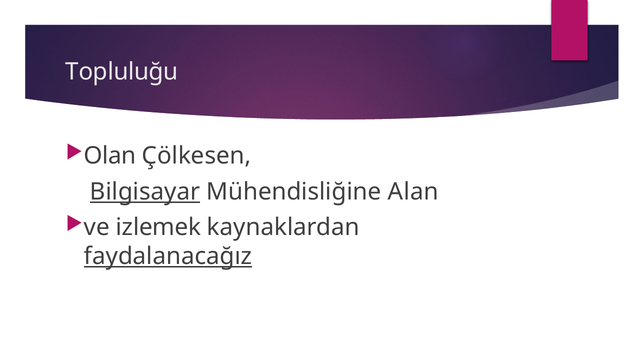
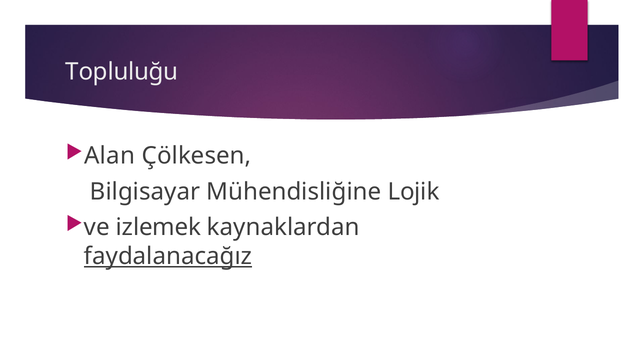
Olan: Olan -> Alan (110, 156)
Bilgisayar underline: present -> none (145, 192)
Alan: Alan -> Lojik (414, 192)
